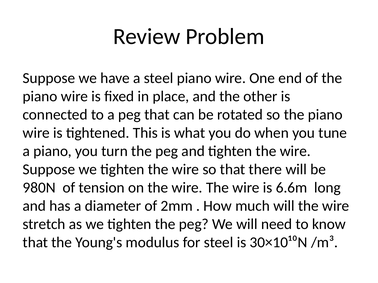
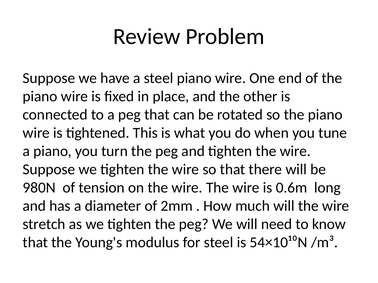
6.6m: 6.6m -> 0.6m (292, 188)
30×10¹⁰N: 30×10¹⁰N -> 54×10¹⁰N (279, 243)
